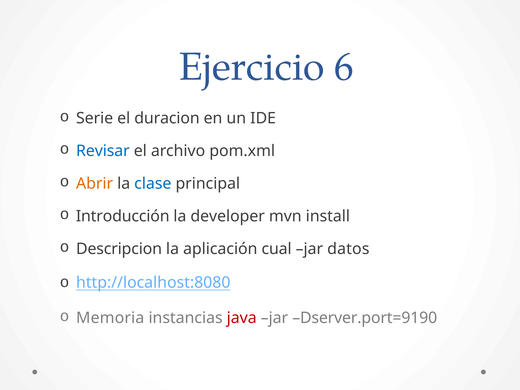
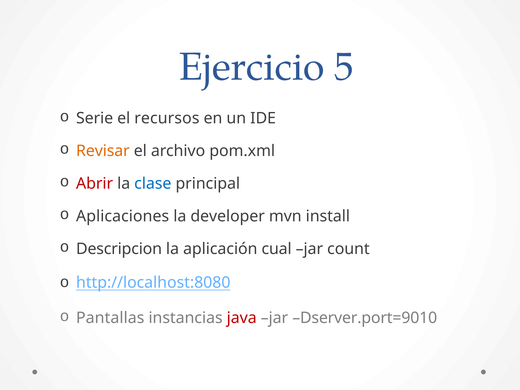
6: 6 -> 5 (344, 67)
duracion: duracion -> recursos (167, 118)
Revisar colour: blue -> orange (103, 151)
Abrir colour: orange -> red (95, 184)
Introducción: Introducción -> Aplicaciones (123, 216)
datos: datos -> count (348, 249)
Memoria: Memoria -> Pantallas (110, 318)
Dserver.port=9190: Dserver.port=9190 -> Dserver.port=9010 (365, 318)
